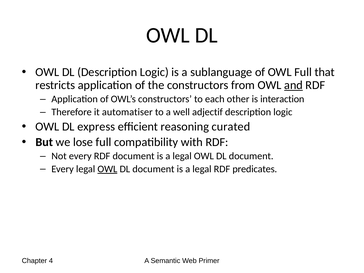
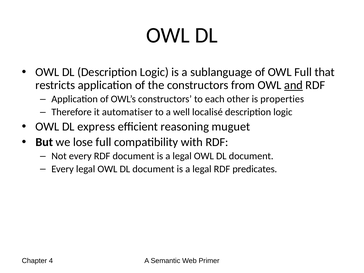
interaction: interaction -> properties (282, 99)
adjectif: adjectif -> localisé (207, 112)
curated: curated -> muguet (231, 127)
OWL underline: present -> none (107, 169)
